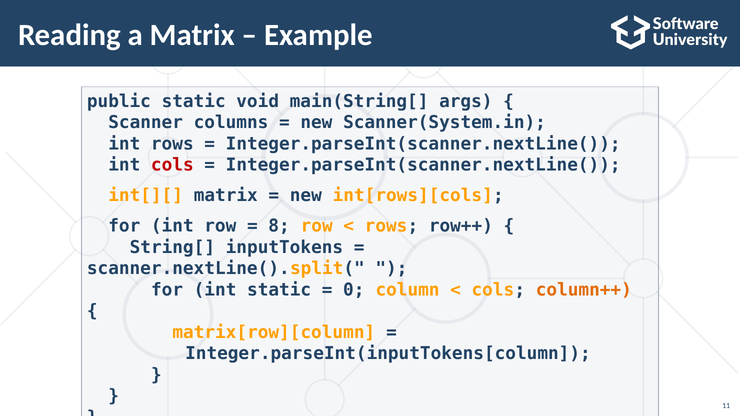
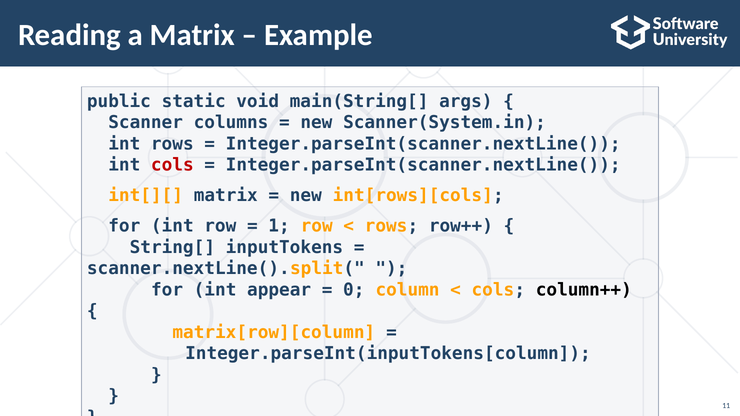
8: 8 -> 1 (279, 226)
int static: static -> appear (279, 290)
column++ colour: orange -> black (584, 290)
